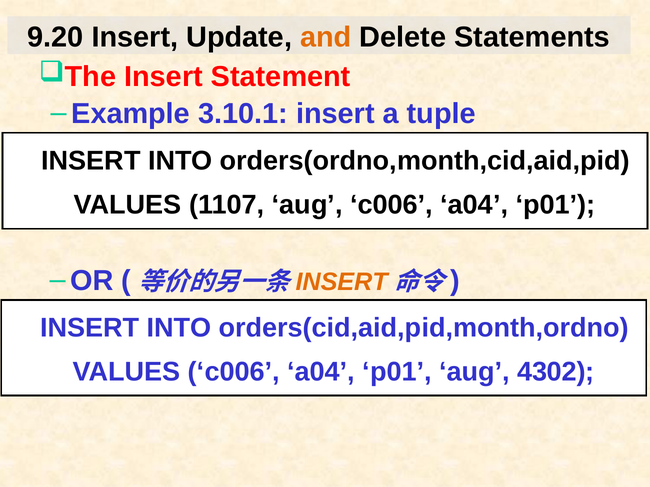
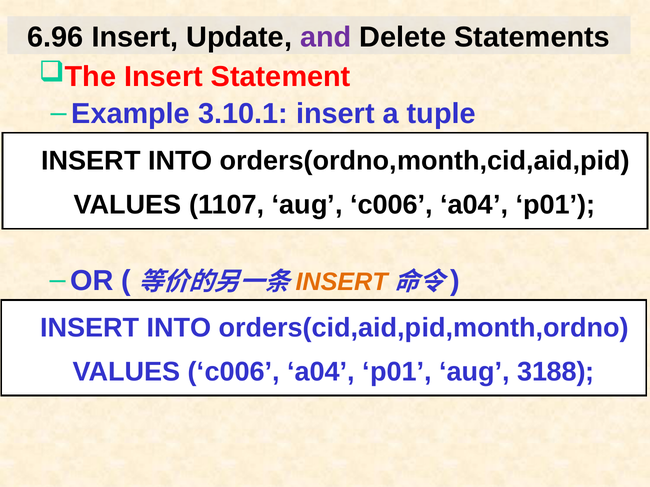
9.20: 9.20 -> 6.96 (55, 37)
and colour: orange -> purple (326, 37)
4302: 4302 -> 3188 (556, 372)
